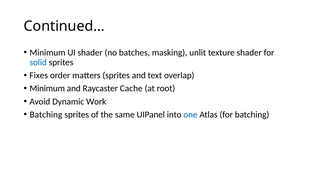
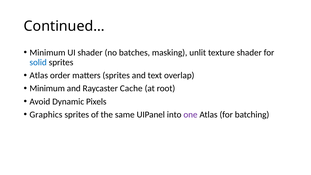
Fixes: Fixes -> Atlas (39, 75)
Work: Work -> Pixels (96, 101)
Batching: Batching -> Graphics (46, 115)
one colour: blue -> purple (190, 115)
